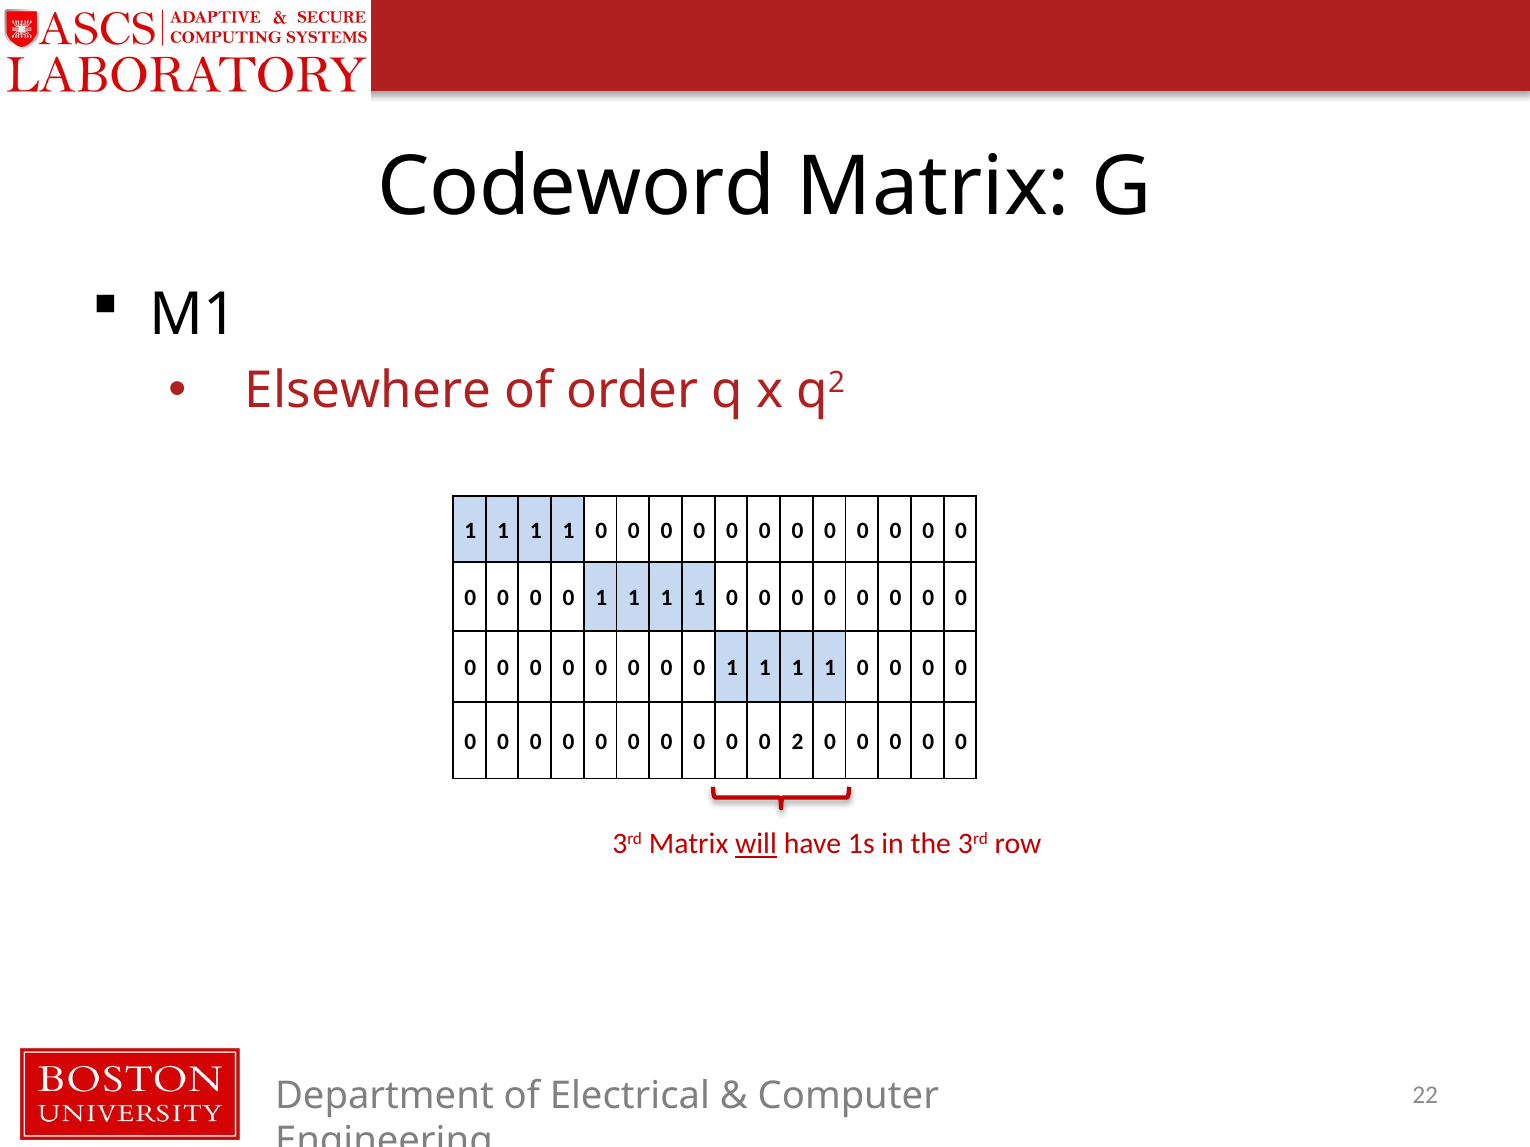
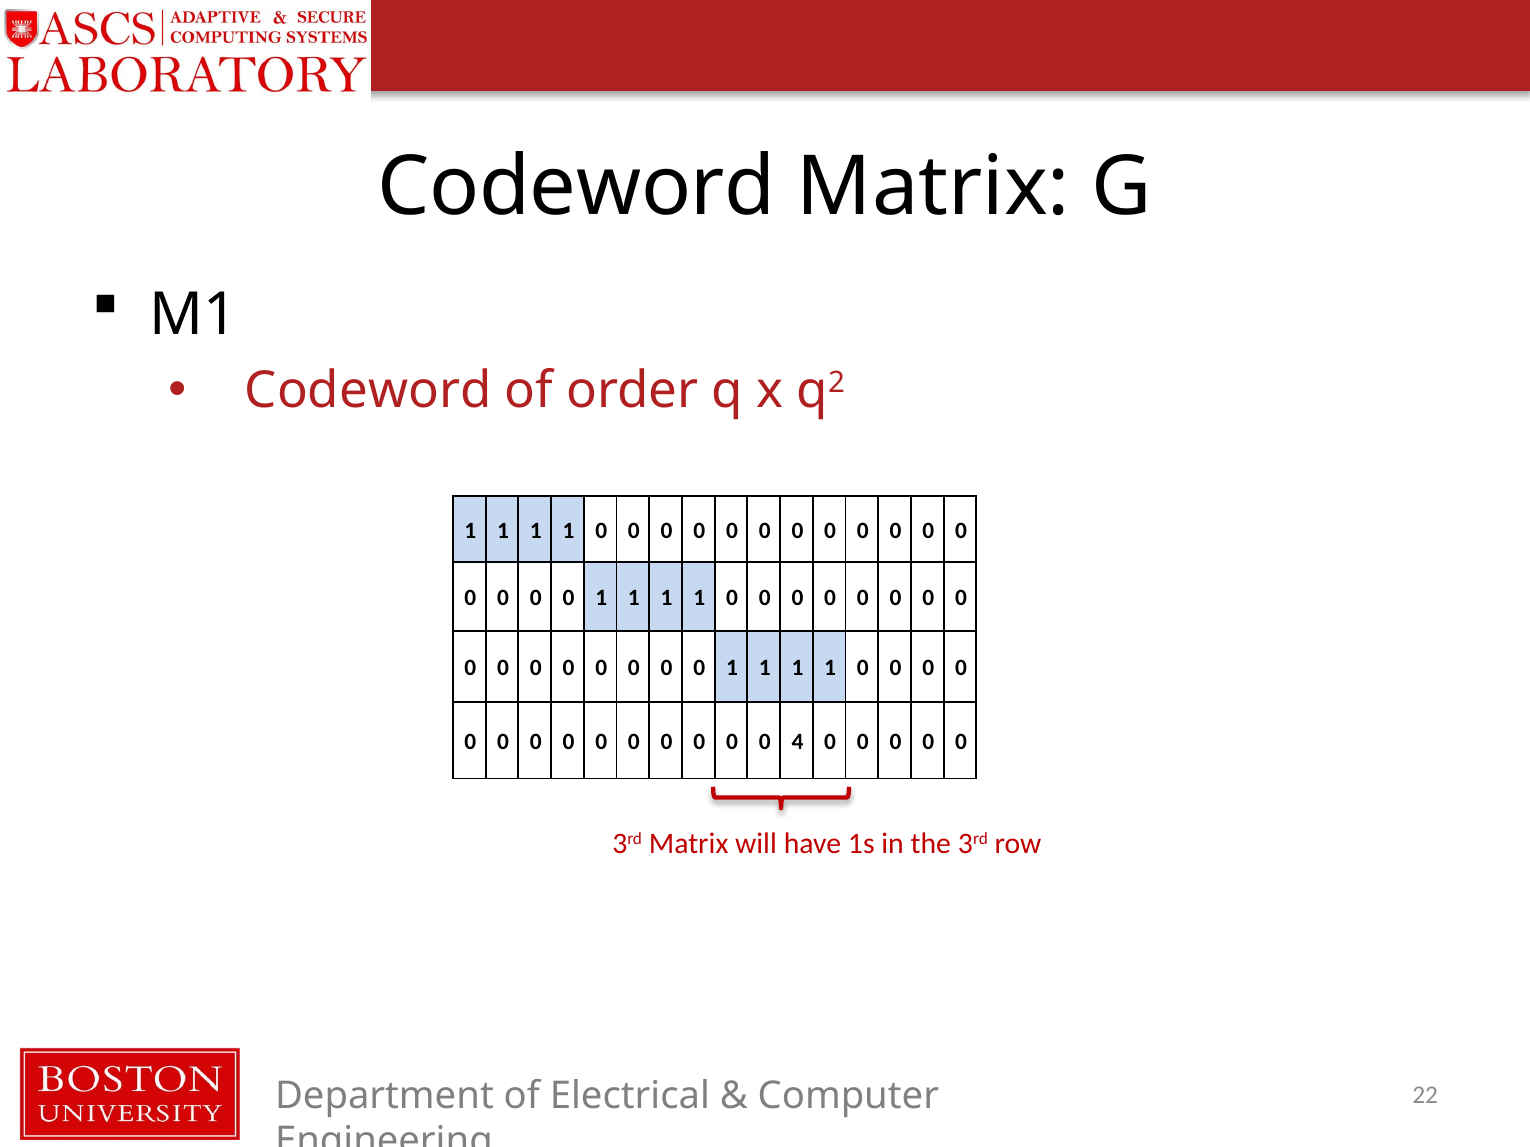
Elsewhere: Elsewhere -> Codeword (368, 391)
2: 2 -> 4 (797, 742)
will underline: present -> none (756, 844)
